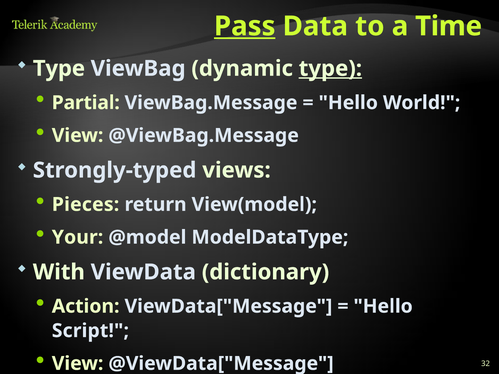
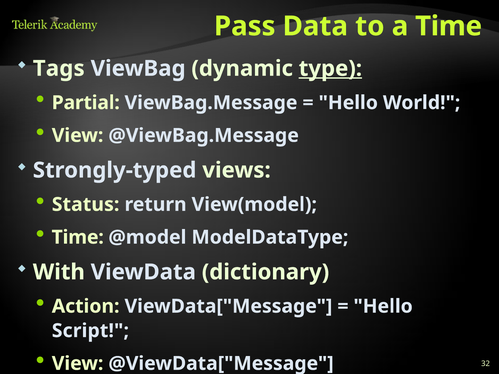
Pass underline: present -> none (245, 26)
Type: Type -> Tags (59, 69)
Pieces: Pieces -> Status (86, 205)
Your: Your -> Time (78, 237)
